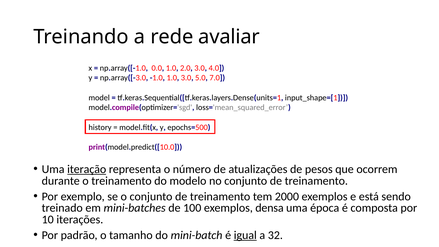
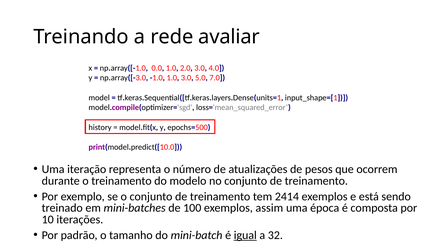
iteração underline: present -> none (87, 169)
2000: 2000 -> 2414 (287, 196)
densa: densa -> assim (269, 208)
